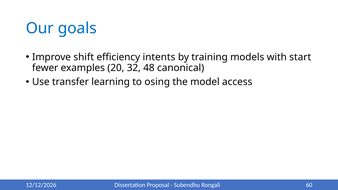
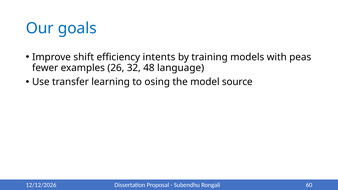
start: start -> peas (300, 57)
20: 20 -> 26 (116, 68)
canonical: canonical -> language (181, 68)
access: access -> source (237, 82)
